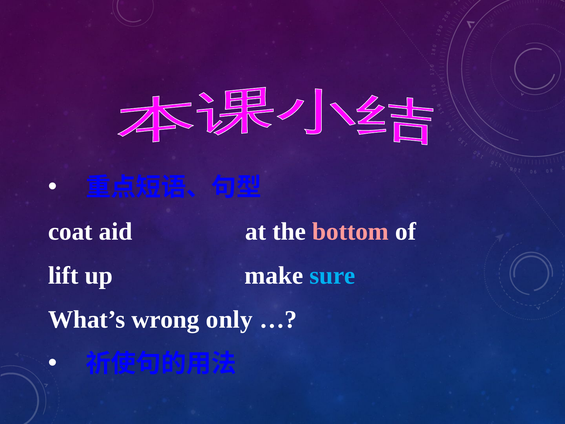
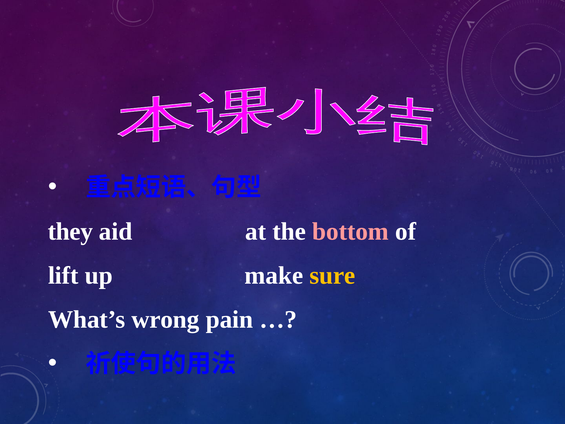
coat: coat -> they (70, 231)
sure colour: light blue -> yellow (332, 275)
only: only -> pain (229, 320)
